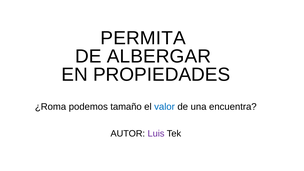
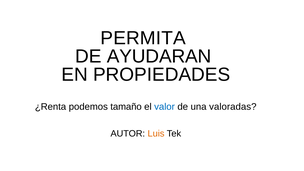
ALBERGAR: ALBERGAR -> AYUDARAN (159, 56)
¿Roma: ¿Roma -> ¿Renta (51, 107)
encuentra: encuentra -> valoradas (233, 107)
Luis colour: purple -> orange (156, 134)
